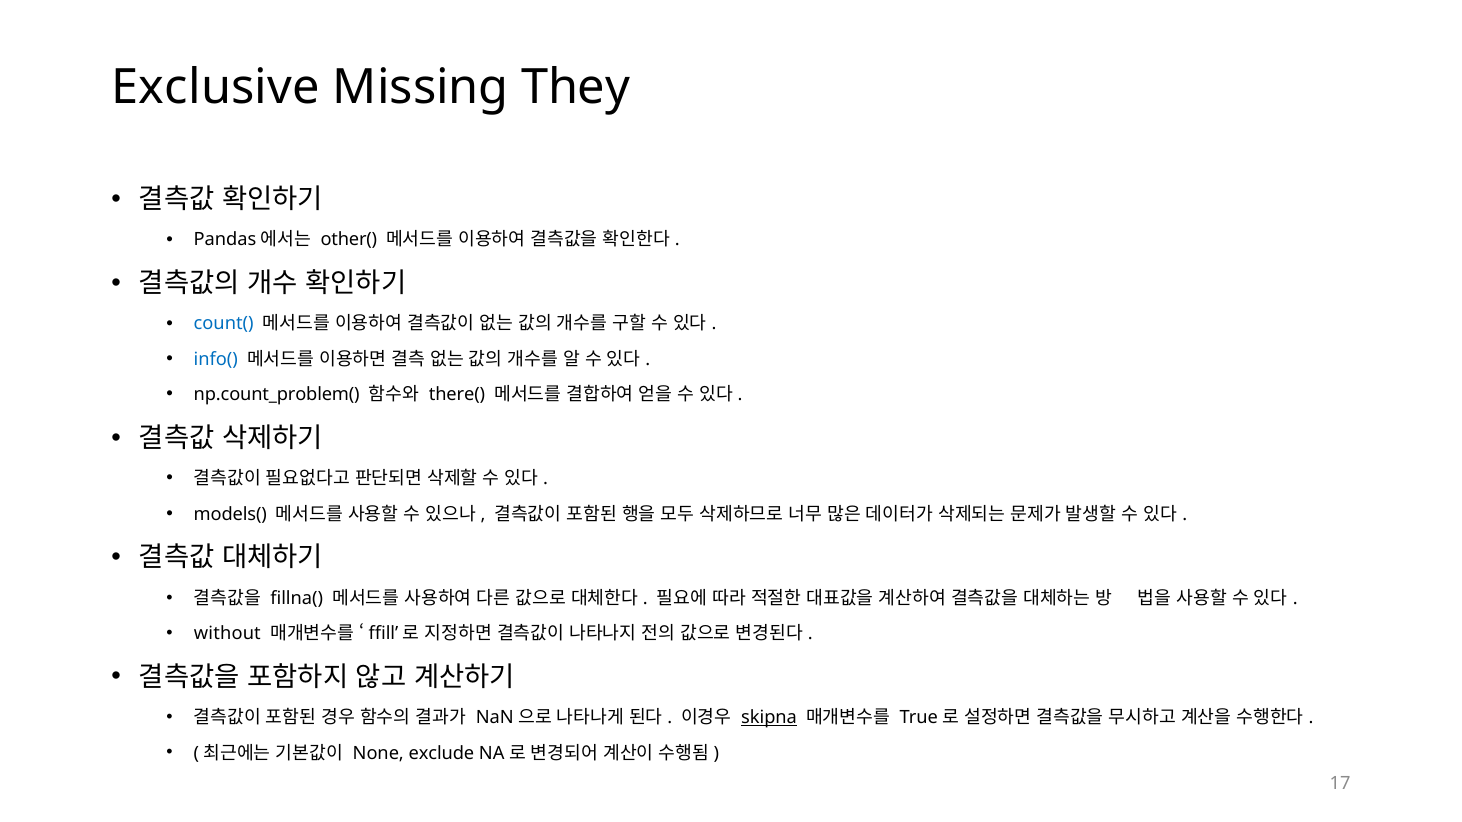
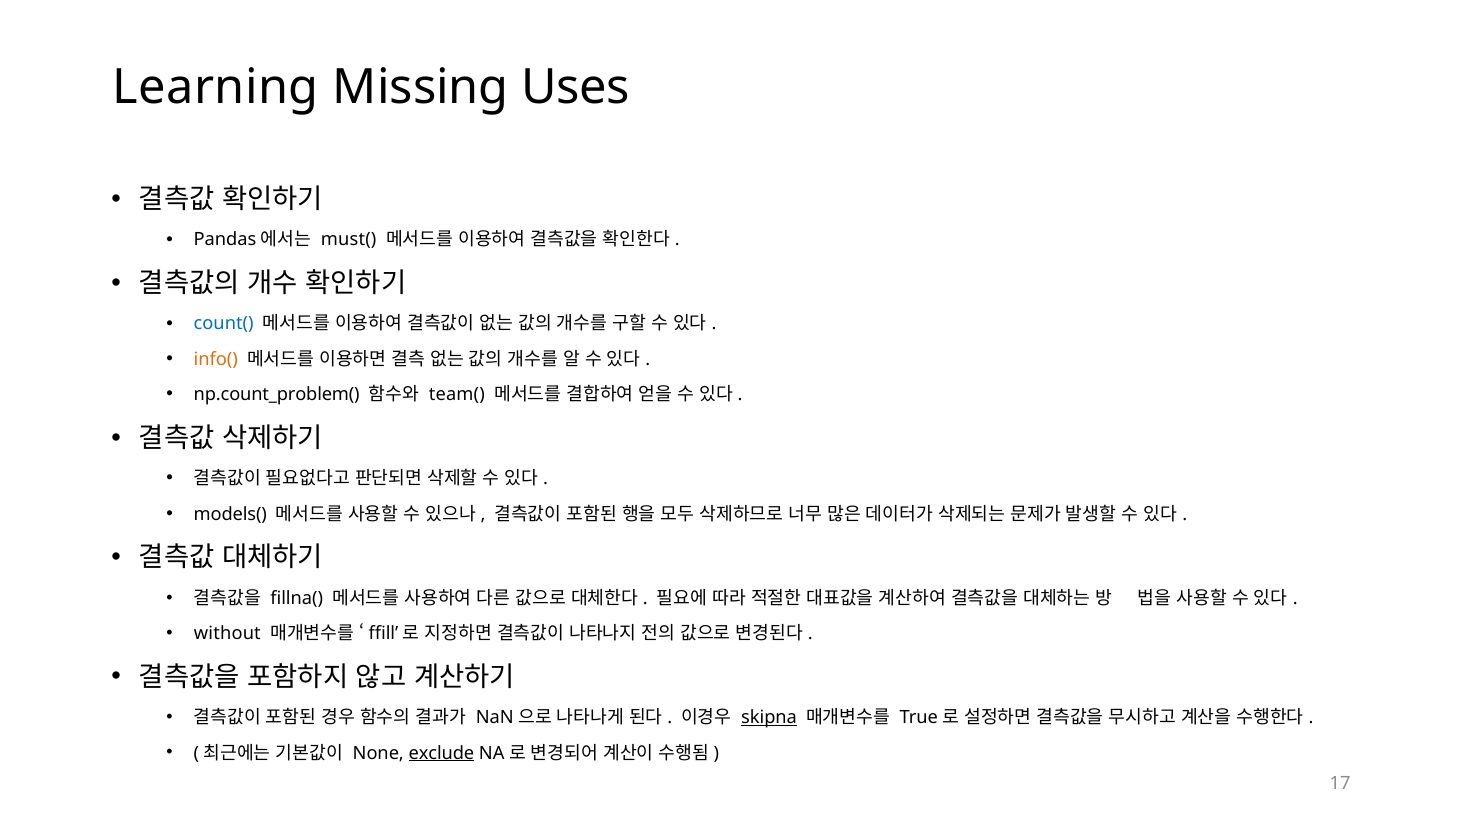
Exclusive: Exclusive -> Learning (216, 88)
They: They -> Uses (576, 88)
other(: other( -> must( (349, 240)
info( colour: blue -> orange (216, 359)
there(: there( -> team( (457, 395)
exclude underline: none -> present (441, 753)
